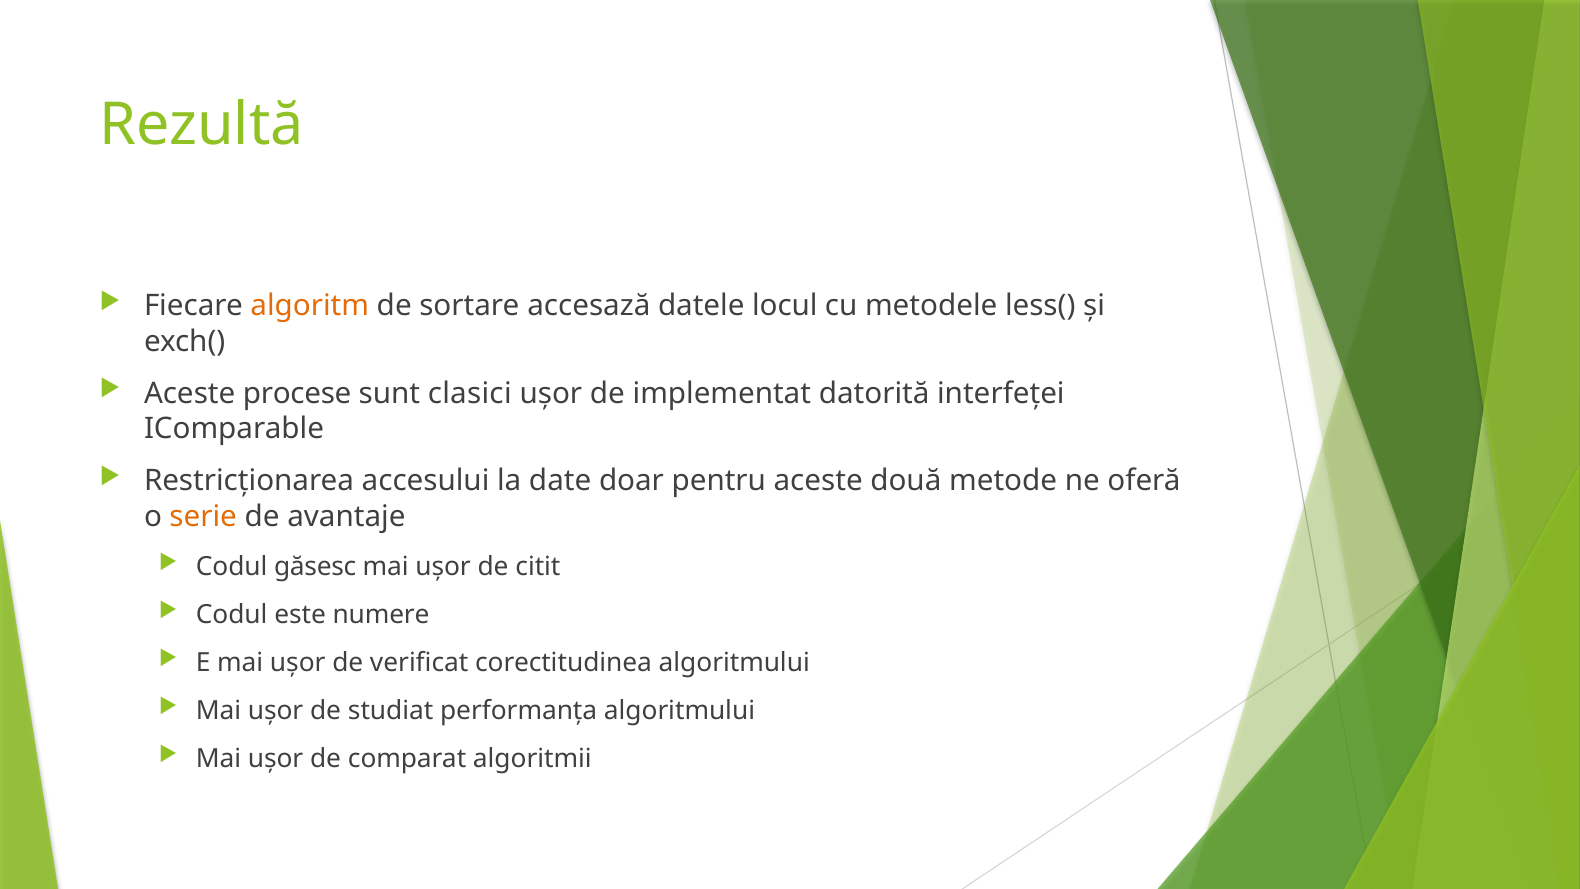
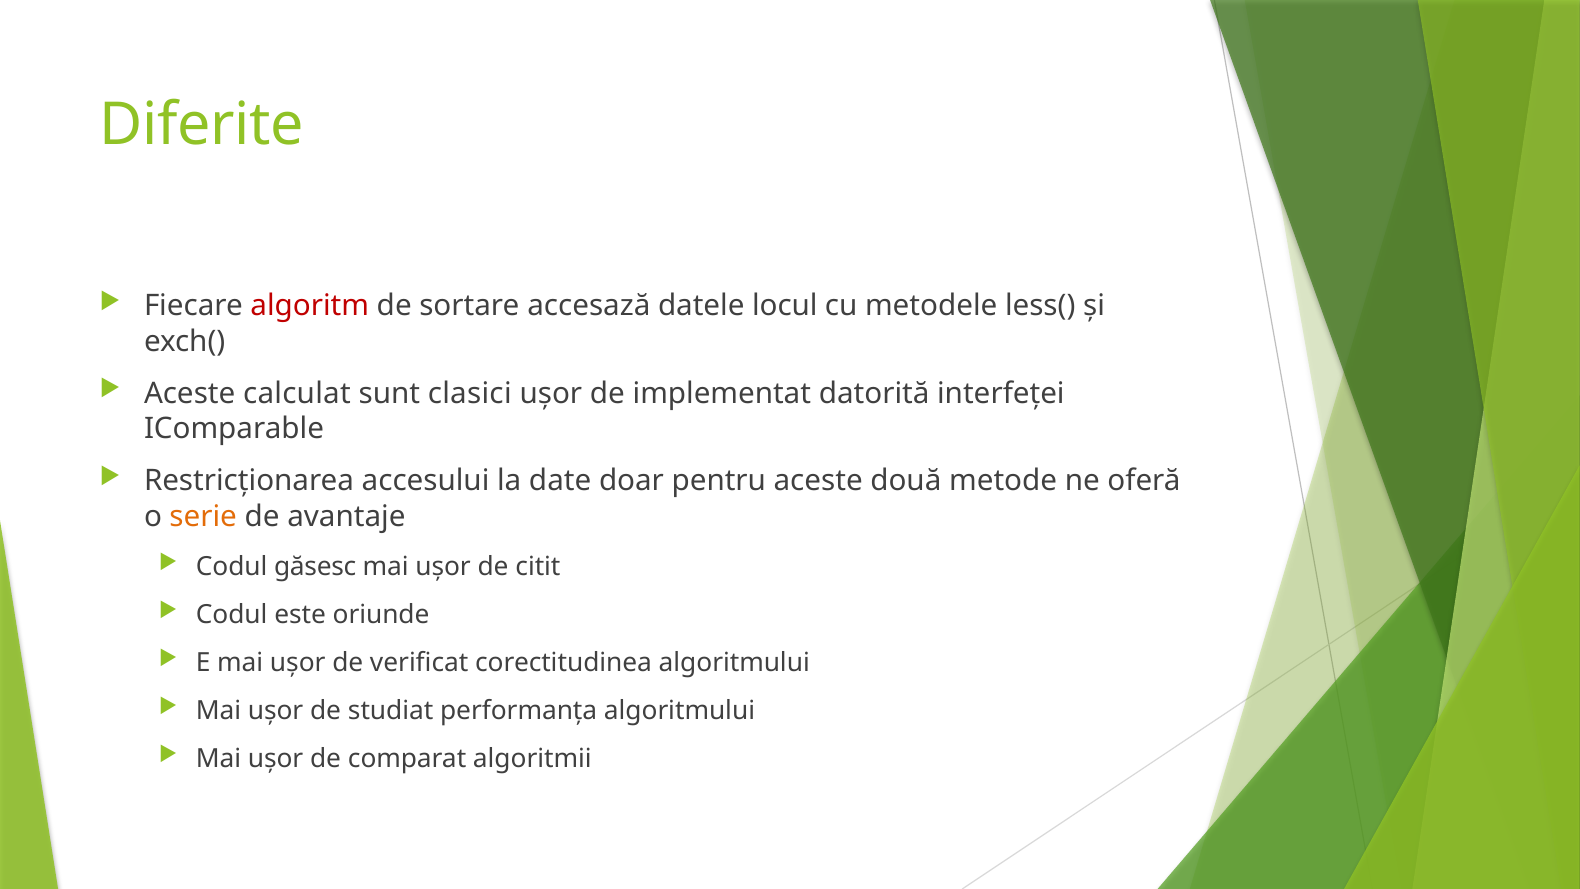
Rezultă: Rezultă -> Diferite (202, 125)
algoritm colour: orange -> red (310, 306)
procese: procese -> calculat (297, 393)
numere: numere -> oriunde (381, 614)
